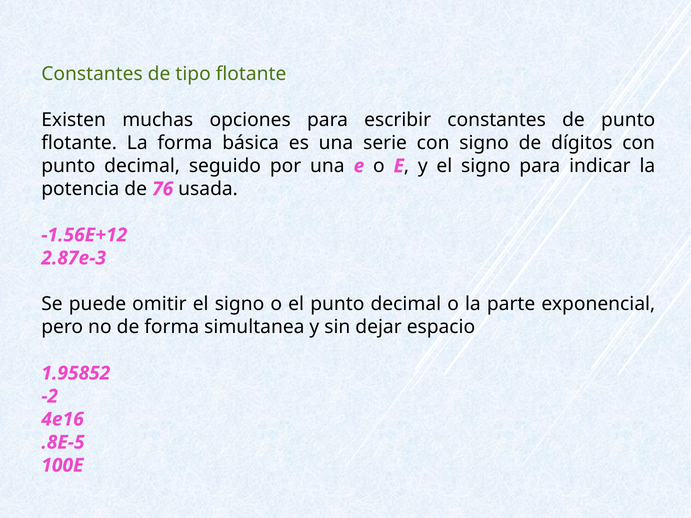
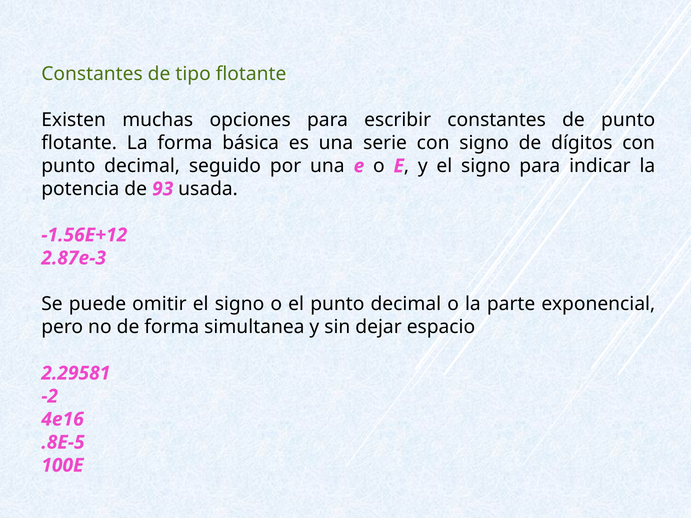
76: 76 -> 93 (163, 189)
1.95852: 1.95852 -> 2.29581 (76, 373)
